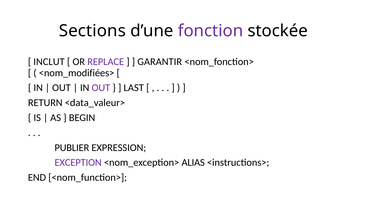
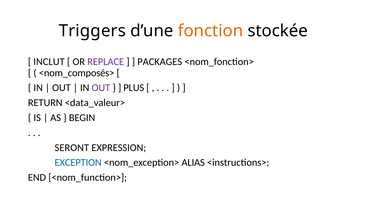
Sections: Sections -> Triggers (92, 31)
fonction colour: purple -> orange (210, 31)
GARANTIR: GARANTIR -> PACKAGES (160, 62)
<nom_modifiées>: <nom_modifiées> -> <nom_composés> (77, 73)
LAST: LAST -> PLUS (134, 88)
PUBLIER: PUBLIER -> SERONT (72, 148)
EXCEPTION colour: purple -> blue (78, 163)
